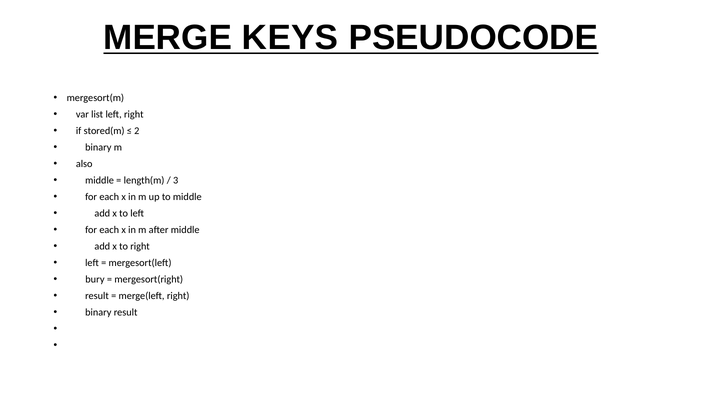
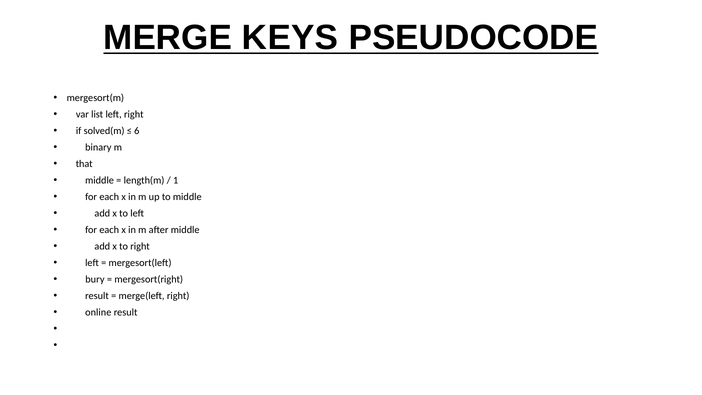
stored(m: stored(m -> solved(m (104, 131)
2: 2 -> 6 (137, 131)
also: also -> that (84, 164)
3: 3 -> 1 (176, 180)
binary: binary -> online (98, 312)
